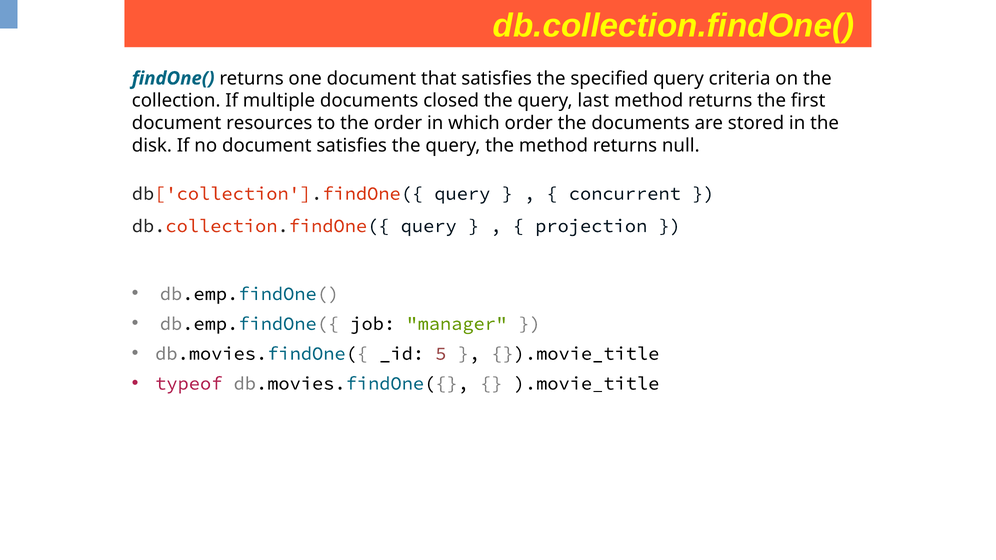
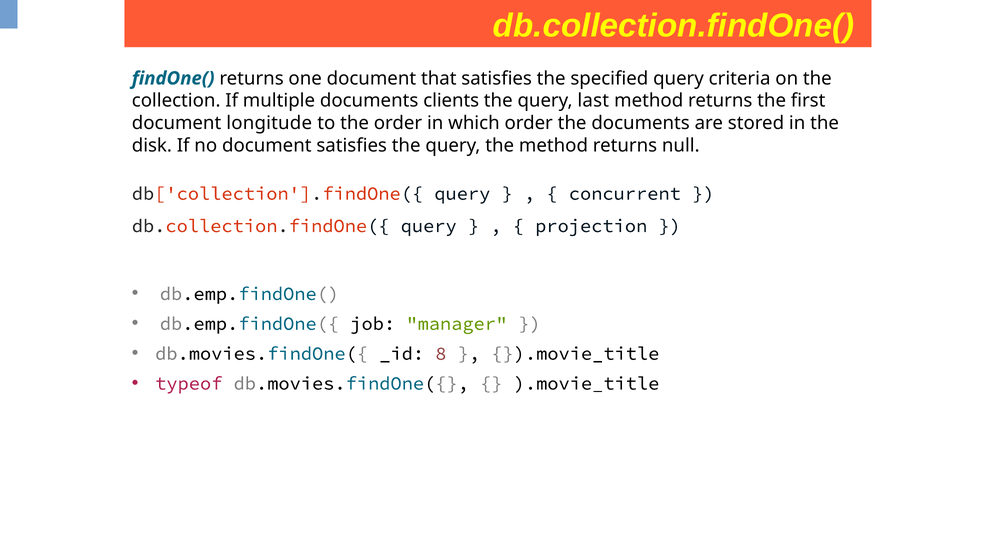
closed: closed -> clients (451, 101)
resources: resources -> longitude (269, 123)
5: 5 -> 8 (441, 354)
